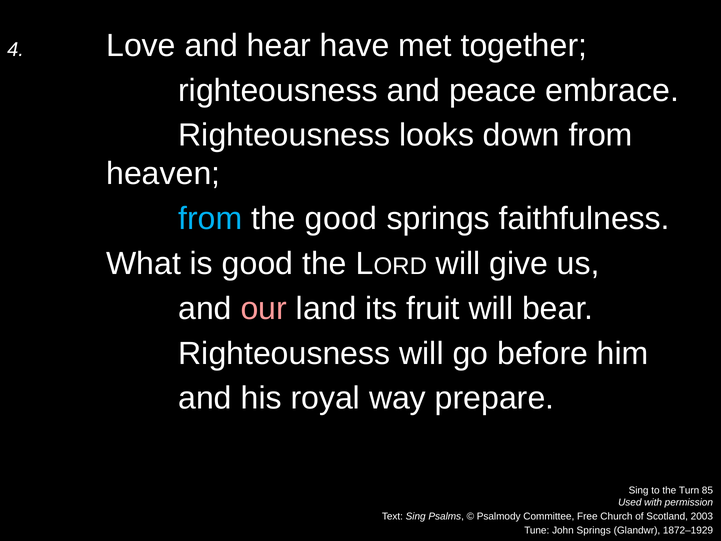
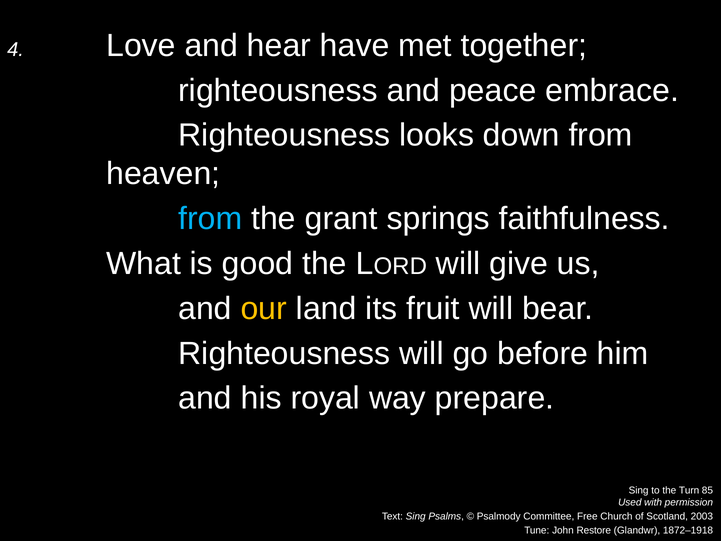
the good: good -> grant (341, 219)
our colour: pink -> yellow (264, 308)
John Springs: Springs -> Restore (594, 530)
1872–1929: 1872–1929 -> 1872–1918 (688, 530)
